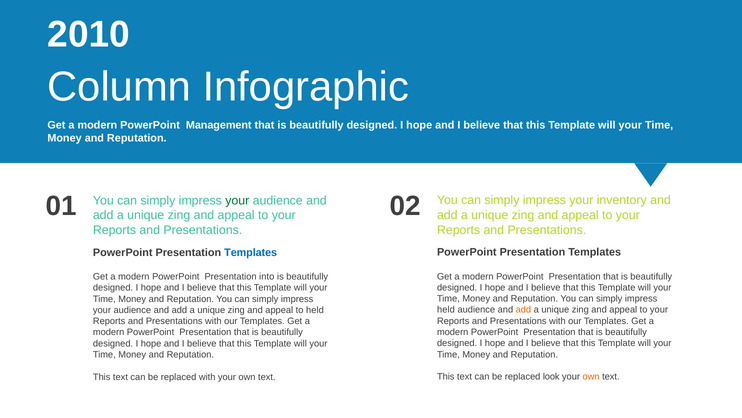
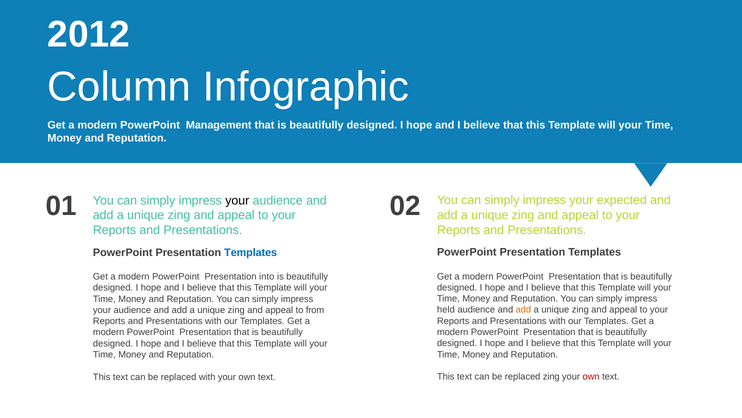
2010: 2010 -> 2012 (89, 34)
inventory: inventory -> expected (622, 200)
your colour: green -> black (237, 200)
to held: held -> from (315, 310)
replaced look: look -> zing (551, 376)
own colour: orange -> red (591, 376)
